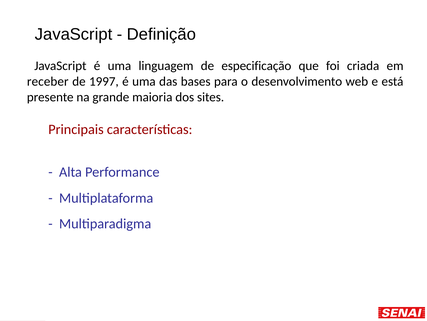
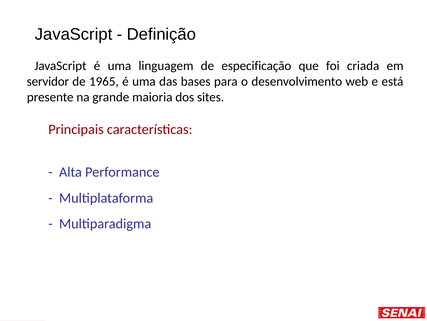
receber: receber -> servidor (48, 81)
1997: 1997 -> 1965 (104, 81)
